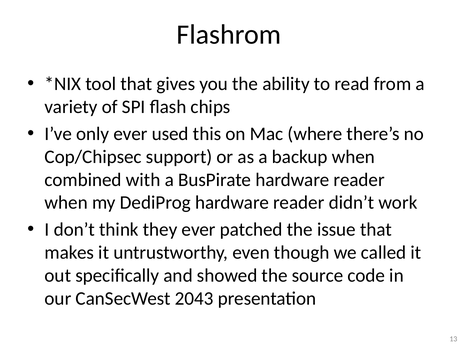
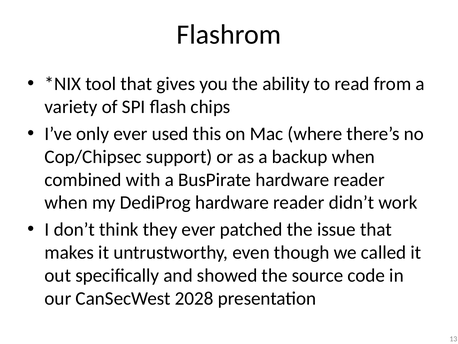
2043: 2043 -> 2028 (194, 298)
